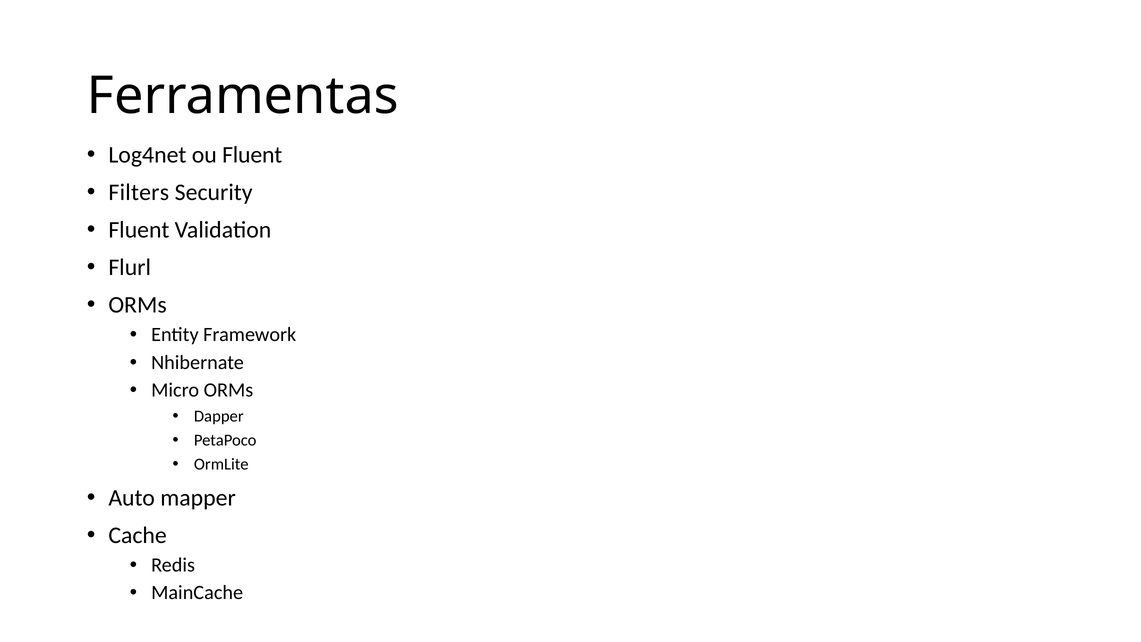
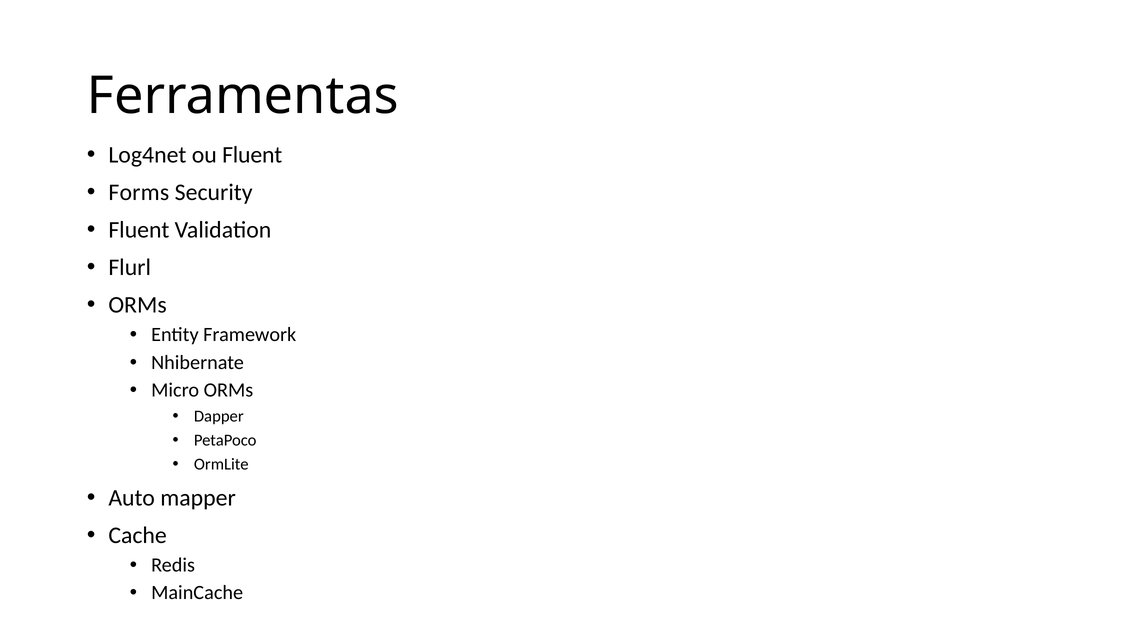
Filters: Filters -> Forms (139, 192)
